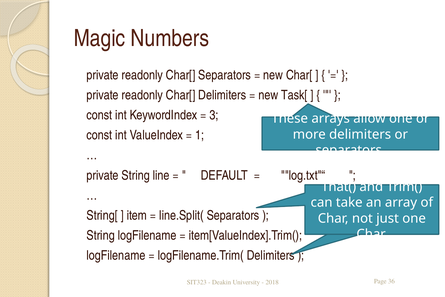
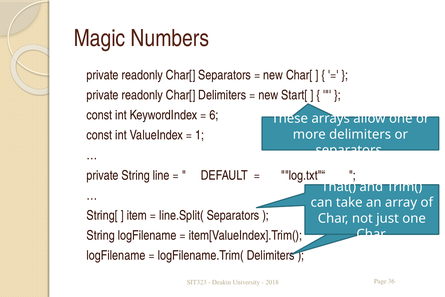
Task[: Task[ -> Start[ (294, 95)
3: 3 -> 6 (214, 115)
